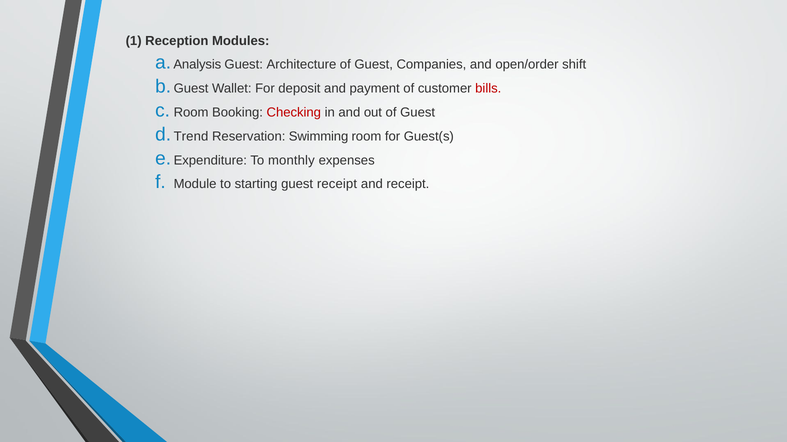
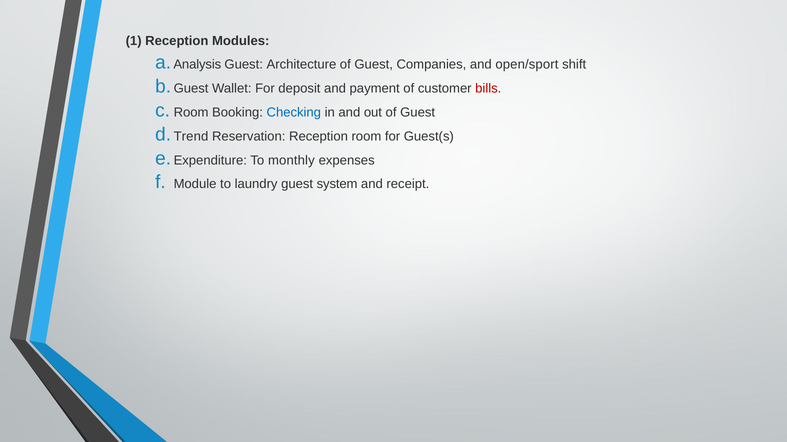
open/order: open/order -> open/sport (527, 65)
Checking colour: red -> blue (294, 113)
Reservation Swimming: Swimming -> Reception (319, 137)
starting: starting -> laundry (256, 184)
guest receipt: receipt -> system (337, 184)
